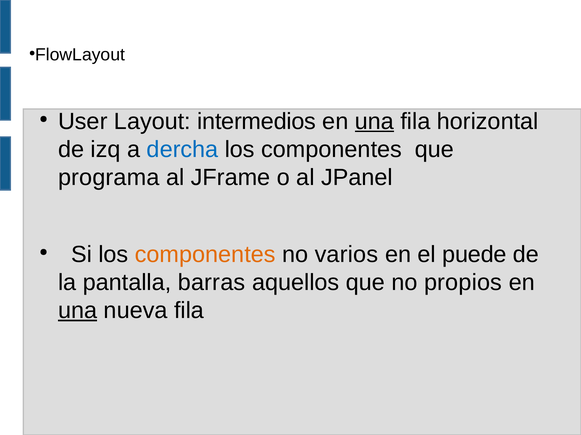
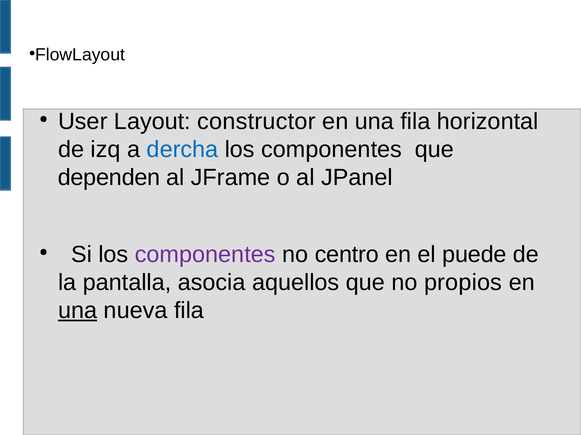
intermedios: intermedios -> constructor (256, 121)
una underline: present -> none (374, 121)
programa: programa -> dependen (109, 178)
componentes colour: orange -> purple (205, 255)
varios: varios -> centro (347, 255)
barras: barras -> asocia (212, 283)
